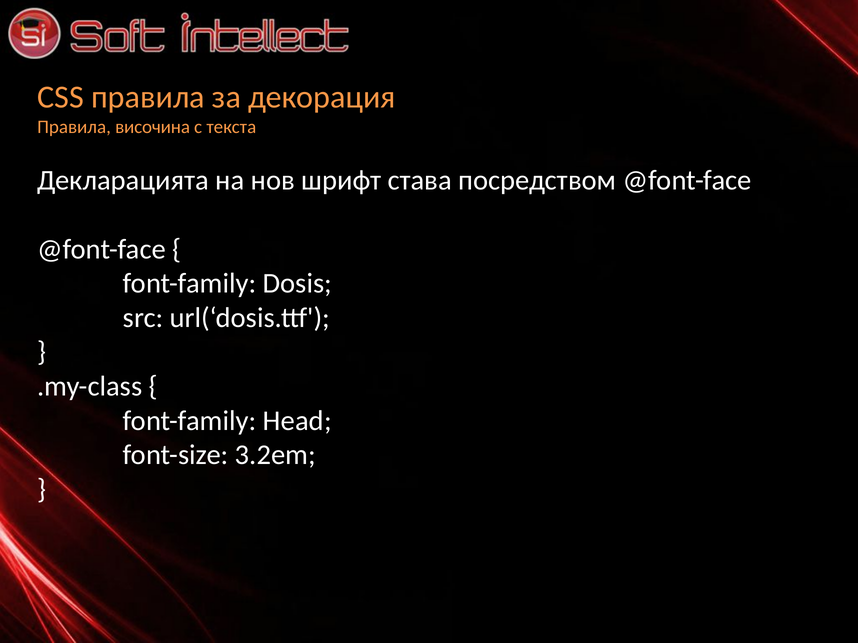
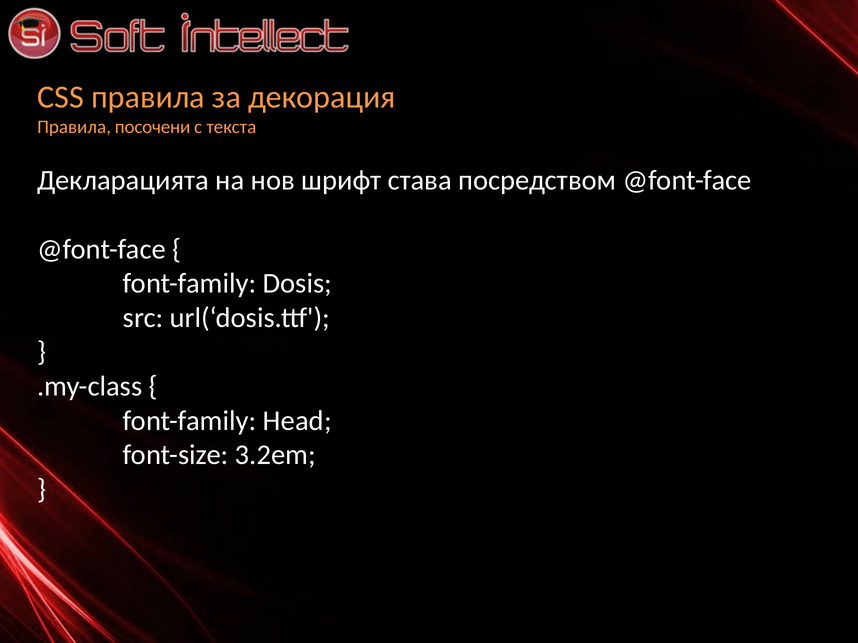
височина: височина -> посочени (153, 127)
